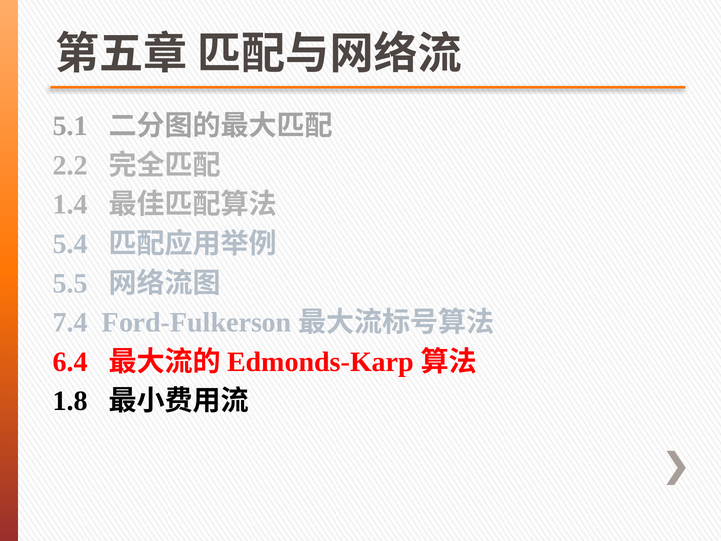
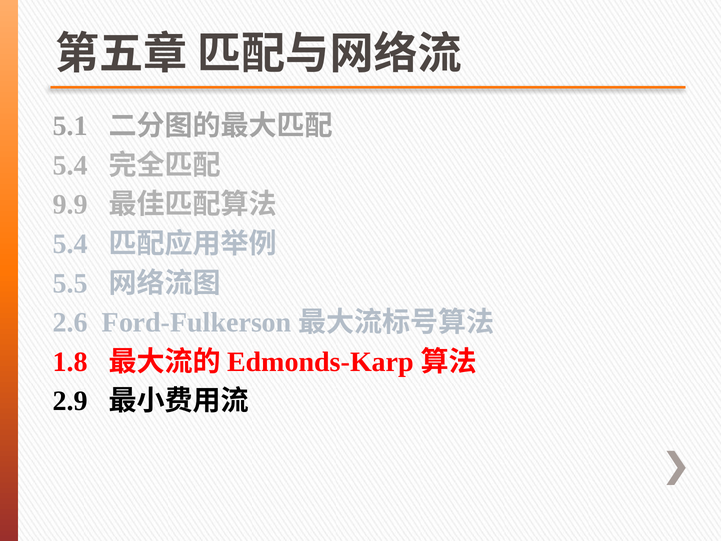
2.2: 2.2 -> 5.4 (70, 165)
1.4: 1.4 -> 9.9 (70, 205)
7.4: 7.4 -> 2.6 (70, 322)
6.4: 6.4 -> 1.8 (70, 362)
1.8: 1.8 -> 2.9 (70, 401)
